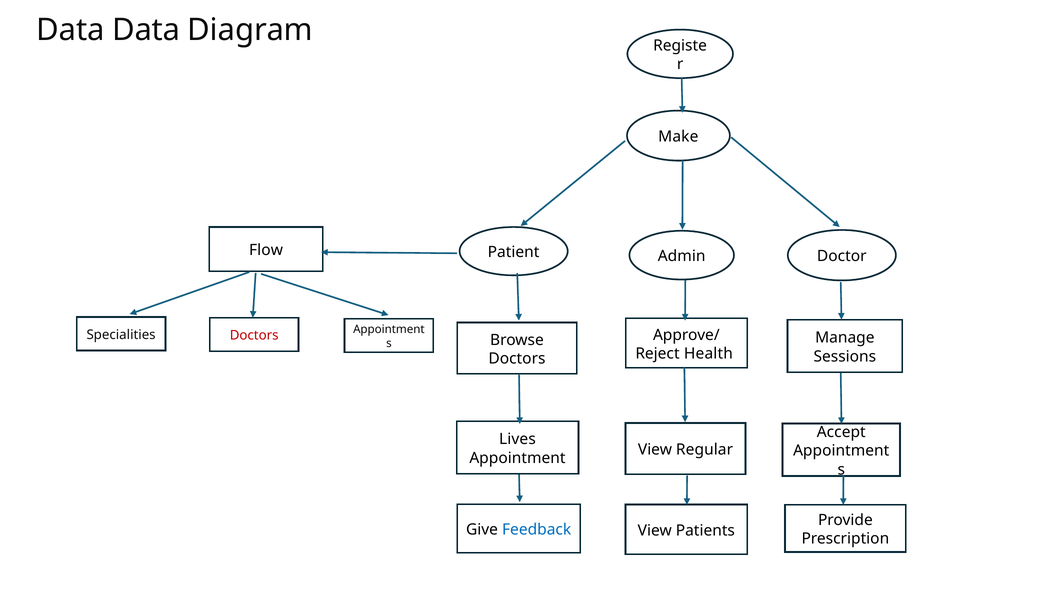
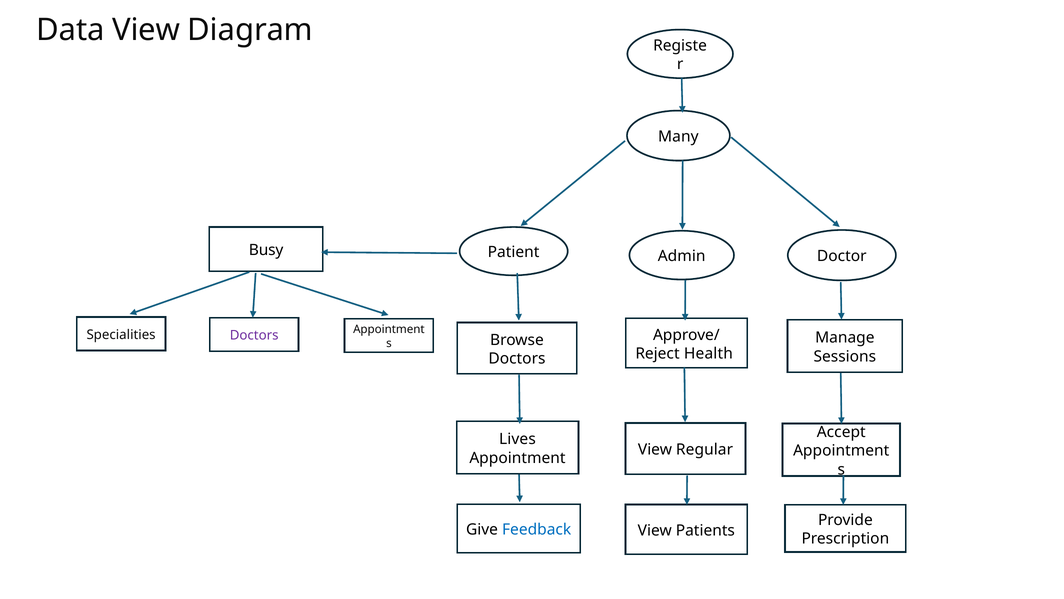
Data Data: Data -> View (146, 30)
Make: Make -> Many (678, 137)
Flow: Flow -> Busy (266, 250)
Doctors colour: red -> purple (254, 335)
